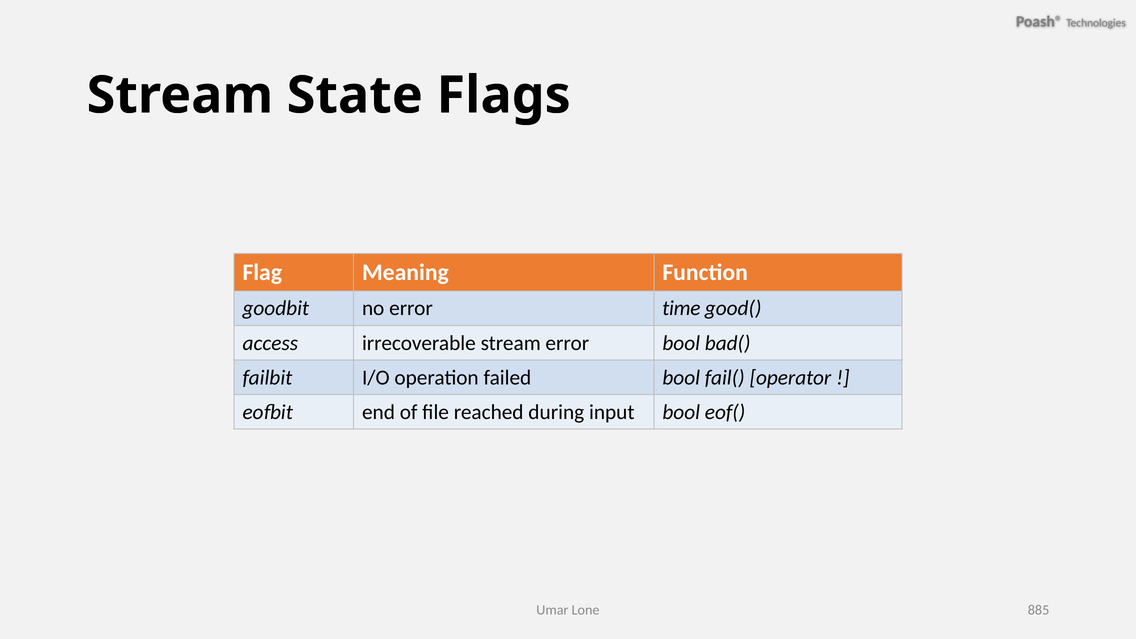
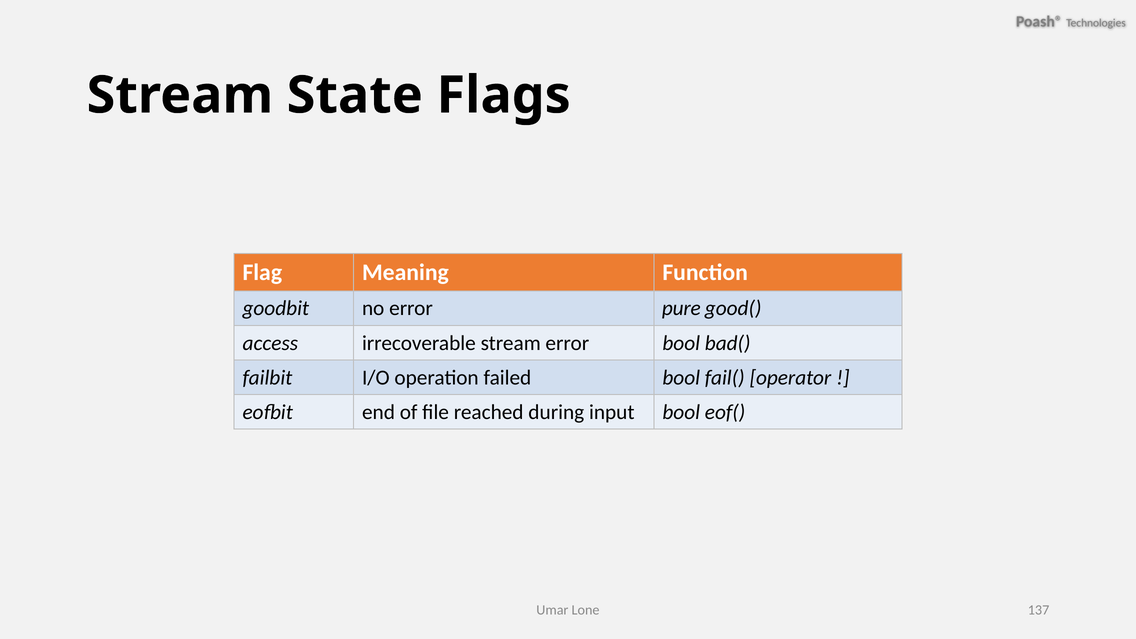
time: time -> pure (681, 308)
885: 885 -> 137 (1039, 610)
